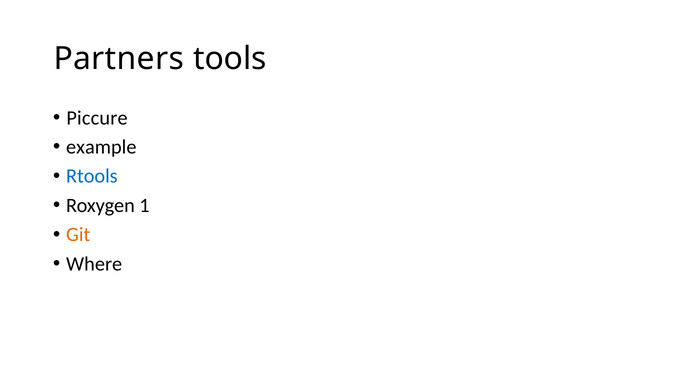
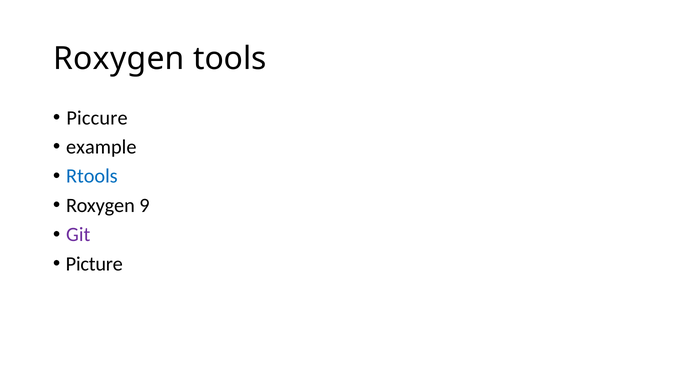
Partners: Partners -> Roxygen (119, 58)
1: 1 -> 9 (144, 205)
Git colour: orange -> purple (78, 234)
Where: Where -> Picture (94, 264)
